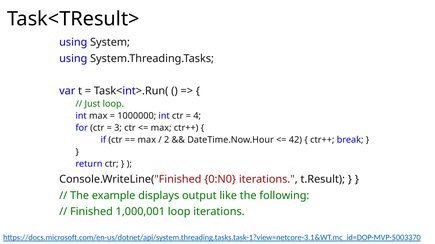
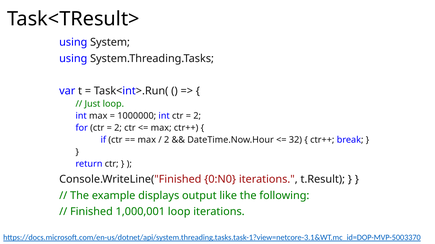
4: 4 -> 2 (197, 116)
3: 3 -> 2 (118, 128)
42: 42 -> 32 (295, 140)
